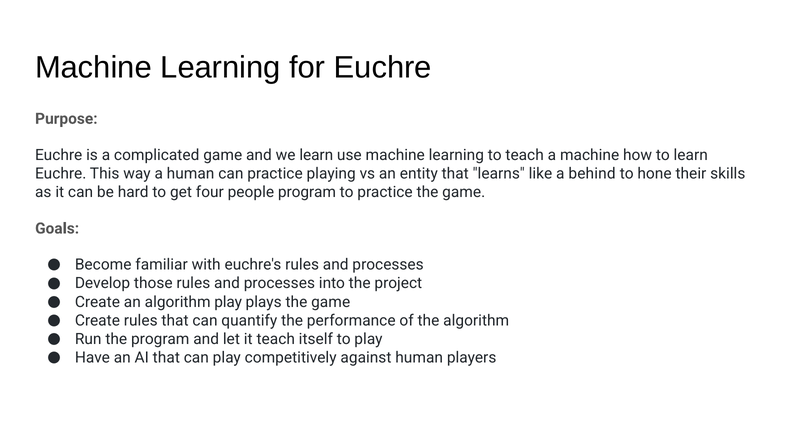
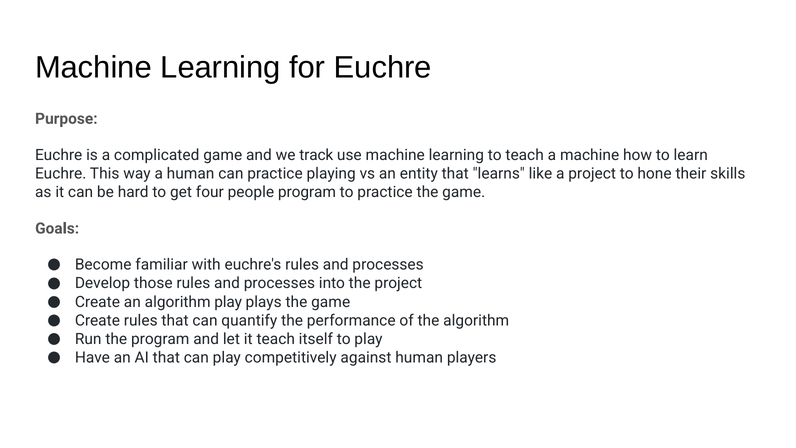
we learn: learn -> track (316, 155)
a behind: behind -> project (592, 173)
